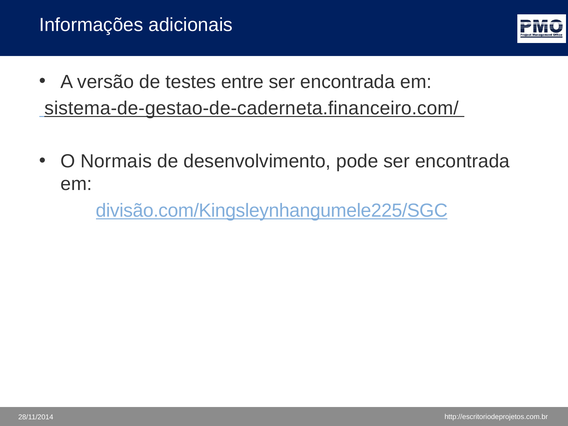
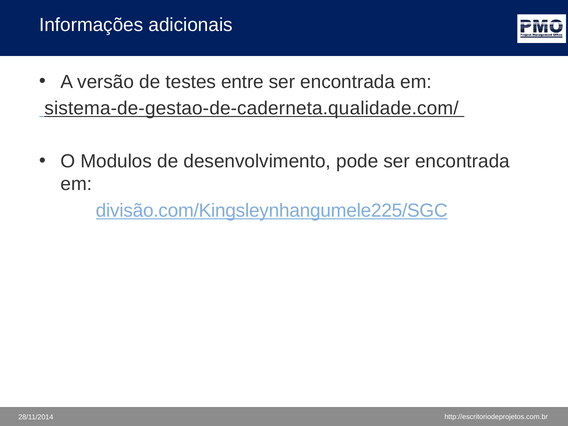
sistema-de-gestao-de-caderneta.financeiro.com/: sistema-de-gestao-de-caderneta.financeiro.com/ -> sistema-de-gestao-de-caderneta.qualidade.com/ (252, 108)
Normais: Normais -> Modulos (116, 161)
